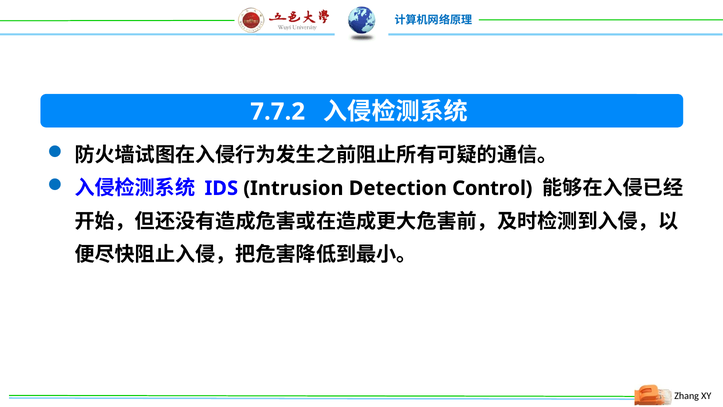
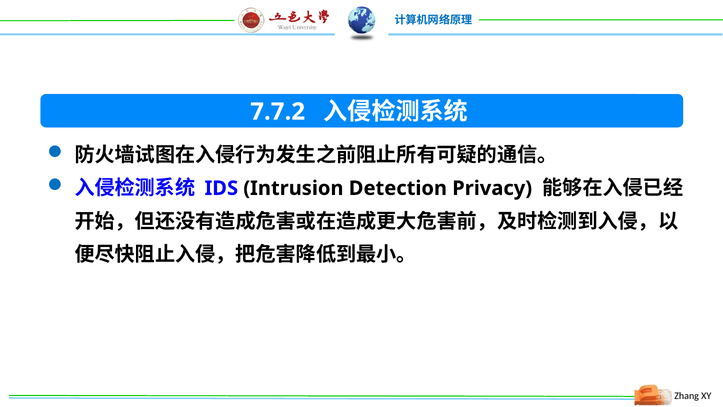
Control: Control -> Privacy (492, 188)
